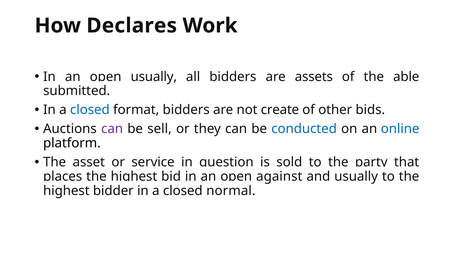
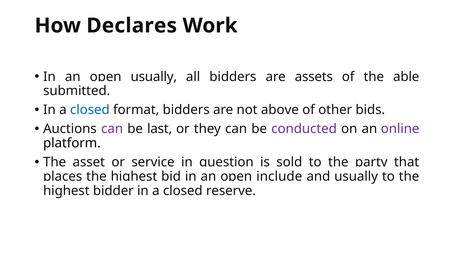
create: create -> above (280, 110)
sell: sell -> last (160, 129)
conducted colour: blue -> purple (304, 129)
online colour: blue -> purple (400, 129)
against: against -> include (279, 177)
normal: normal -> reserve (231, 191)
